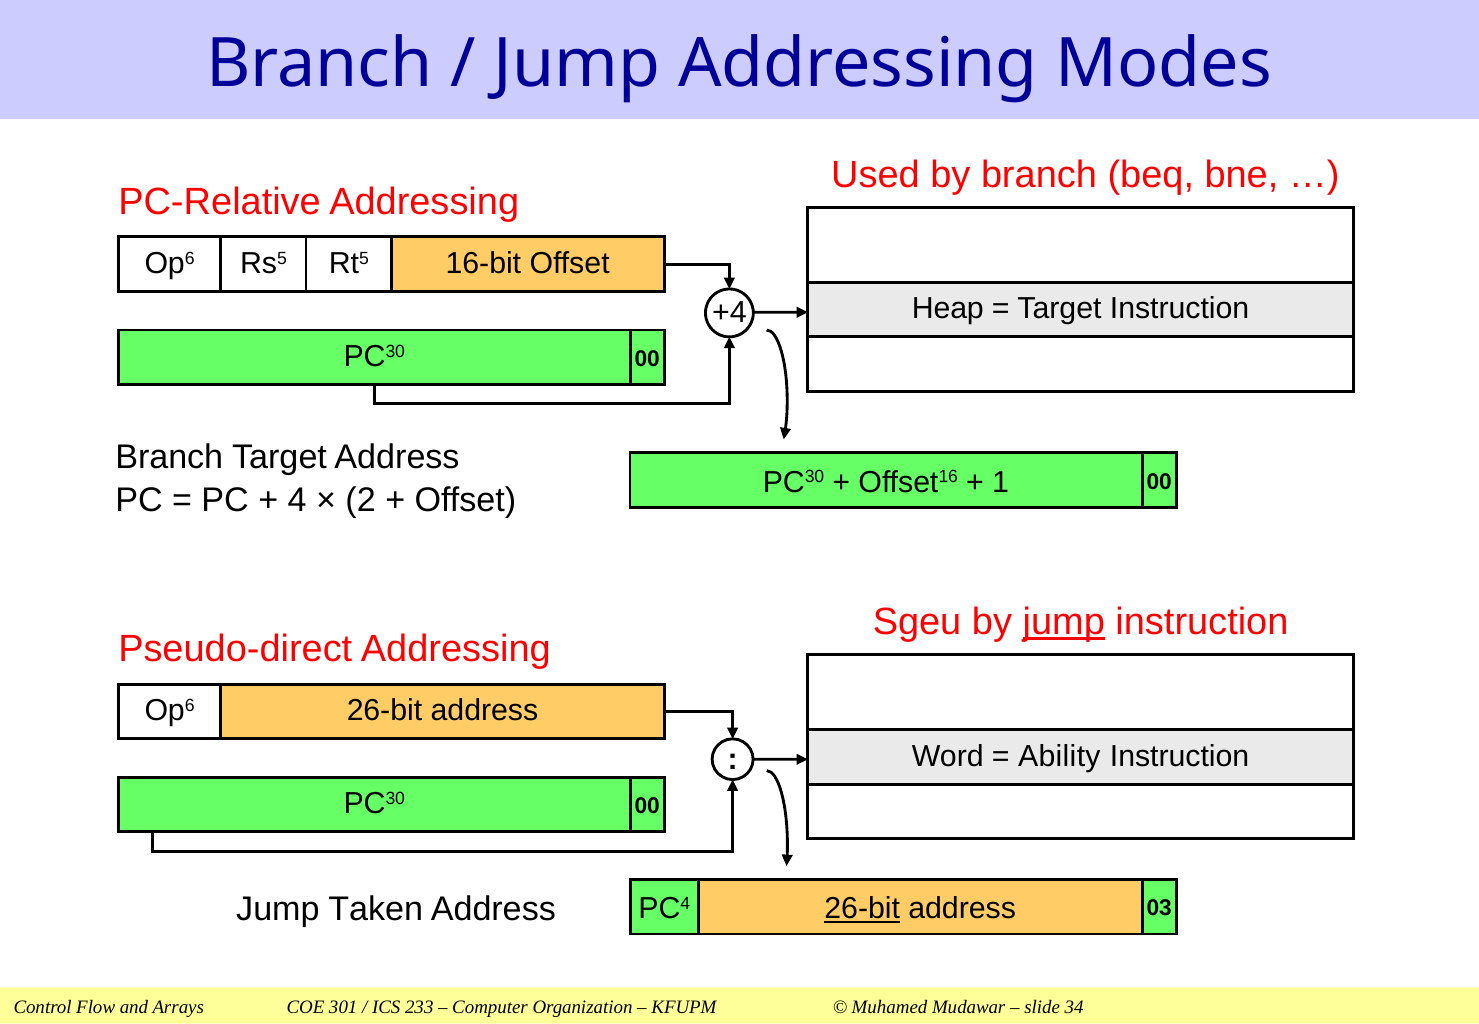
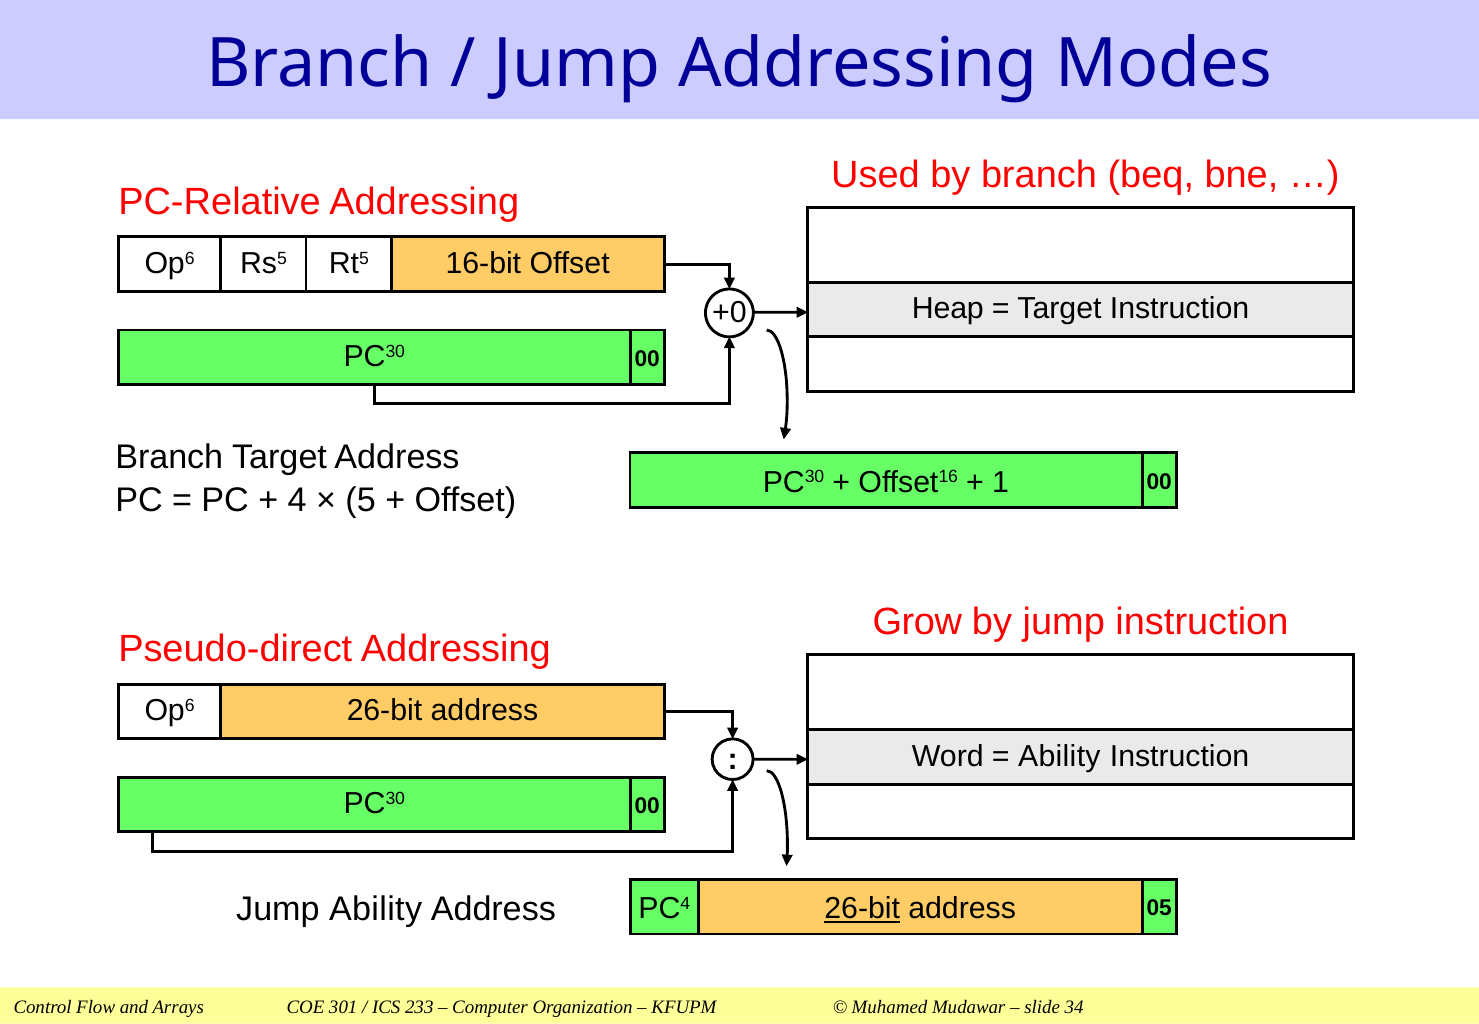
+4: +4 -> +0 (729, 313)
2: 2 -> 5 (361, 501)
Sgeu: Sgeu -> Grow (917, 622)
jump underline: present -> none (1064, 622)
Jump Taken: Taken -> Ability (376, 909)
03: 03 -> 05 (1159, 908)
